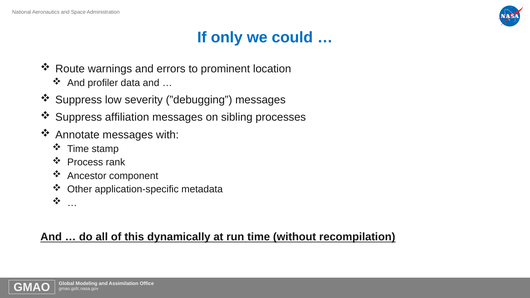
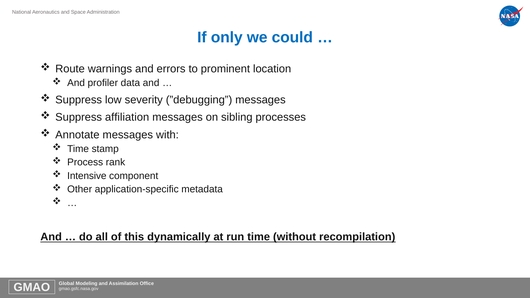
Ancestor: Ancestor -> Intensive (87, 176)
